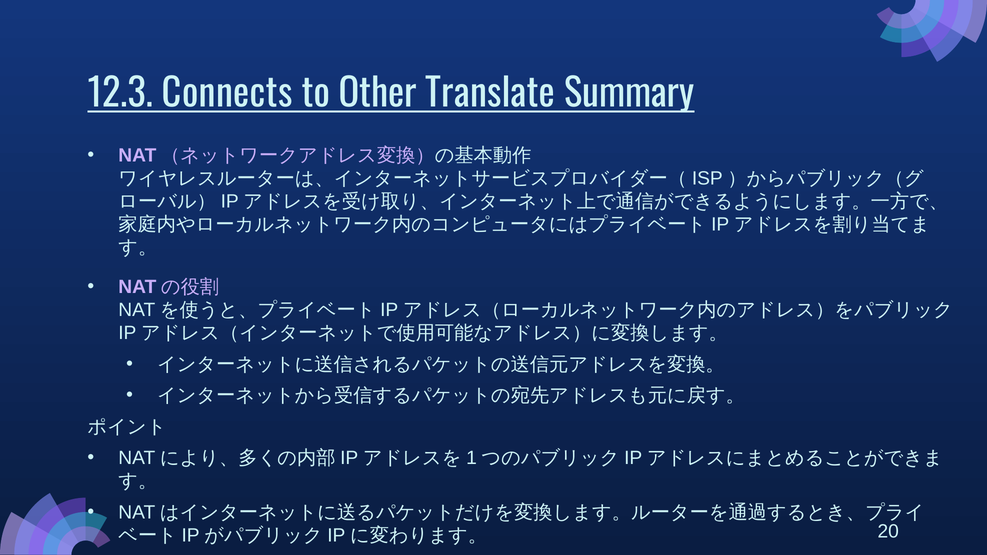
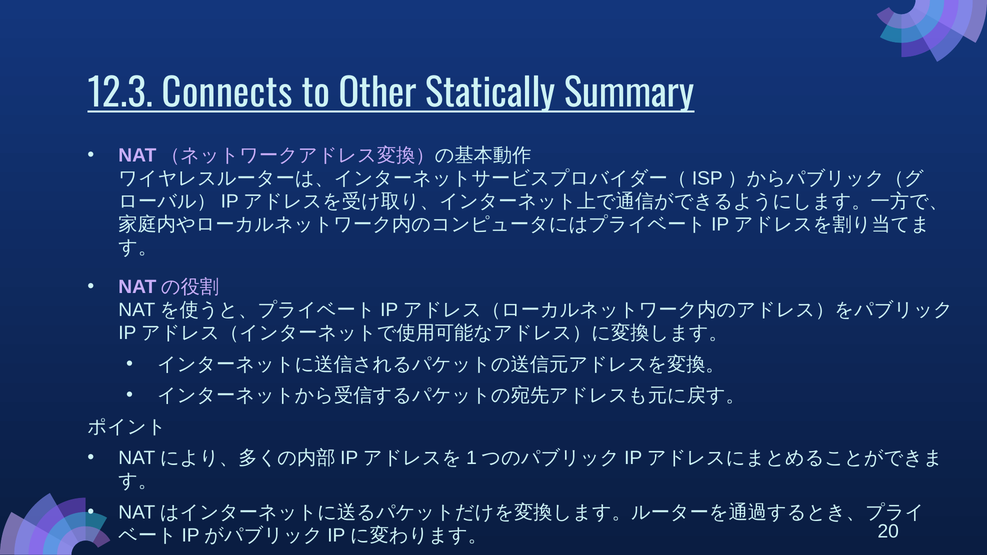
Translate: Translate -> Statically (490, 94)
